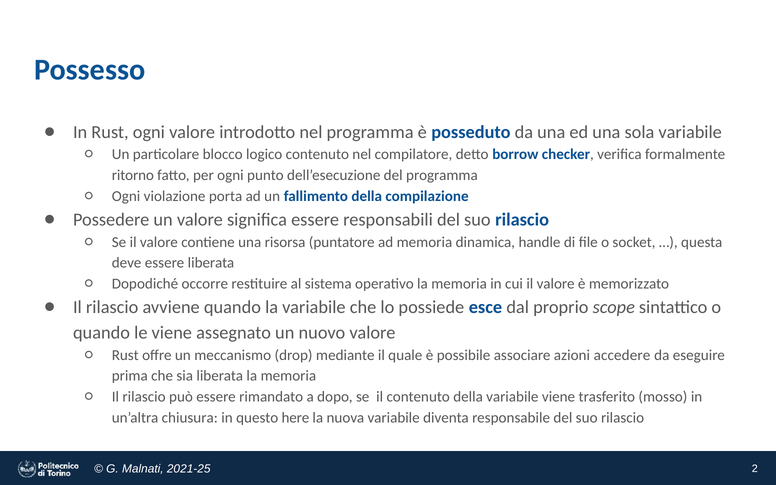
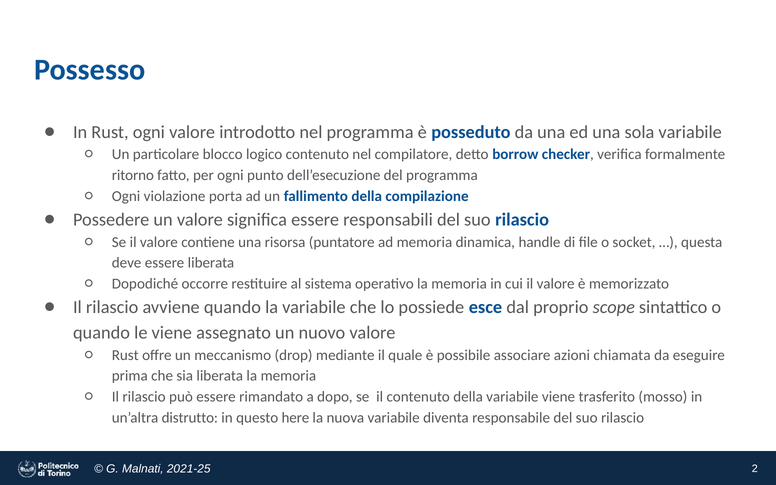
accedere: accedere -> chiamata (622, 355)
chiusura: chiusura -> distrutto (190, 418)
